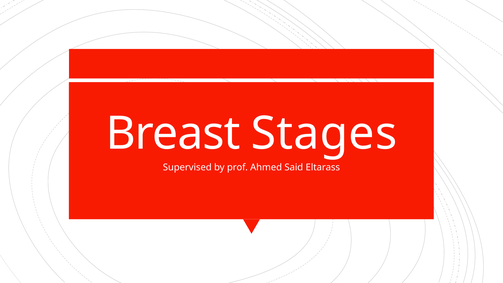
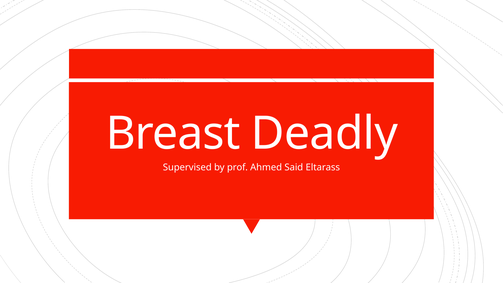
Stages: Stages -> Deadly (324, 134)
